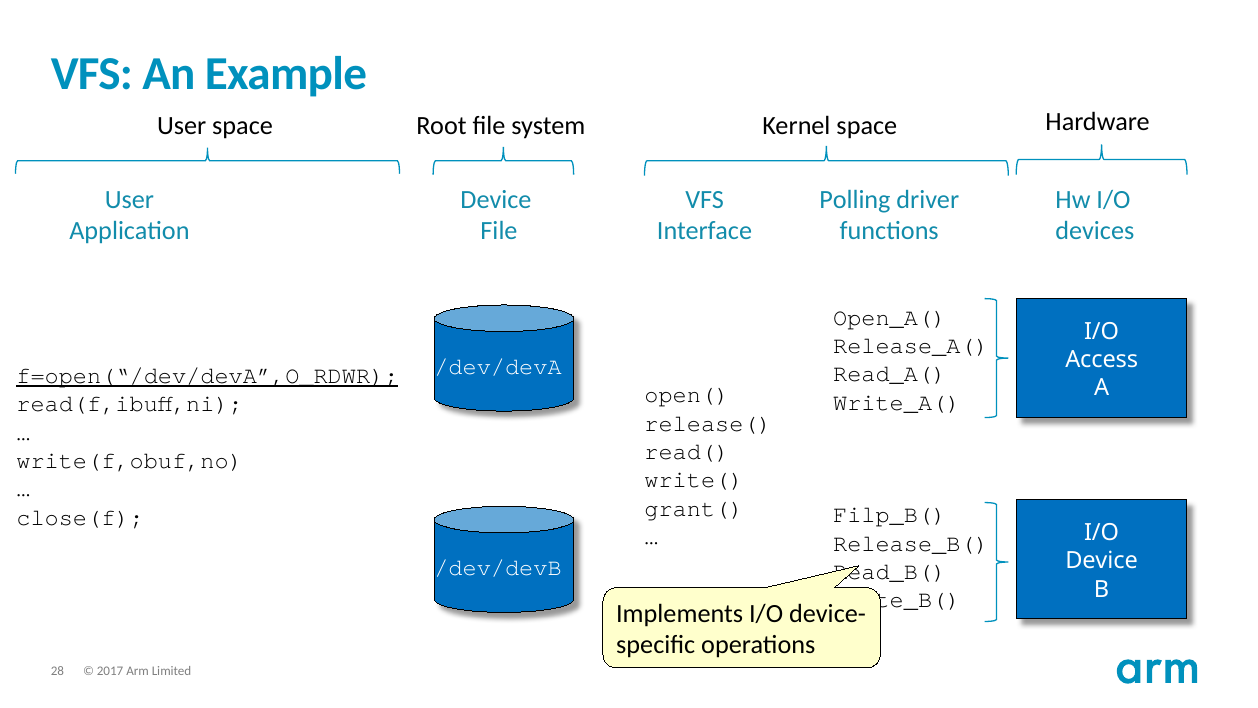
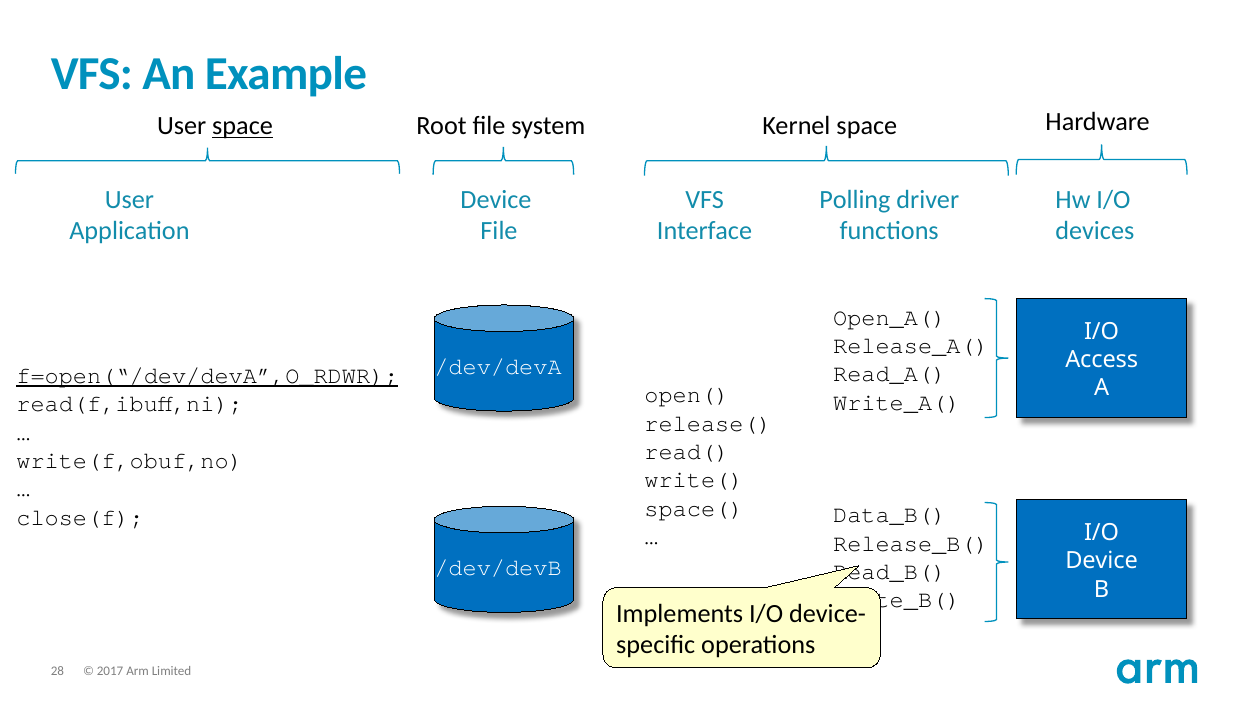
space underline: none -> present (243, 126)
grant(: grant( -> space( (694, 508)
Filp_B(: Filp_B( -> Data_B( (890, 515)
